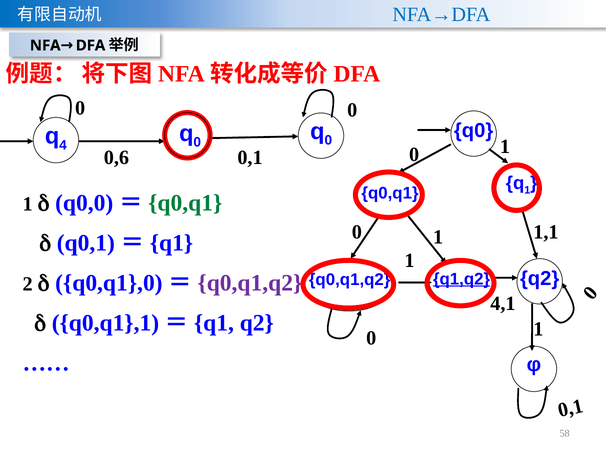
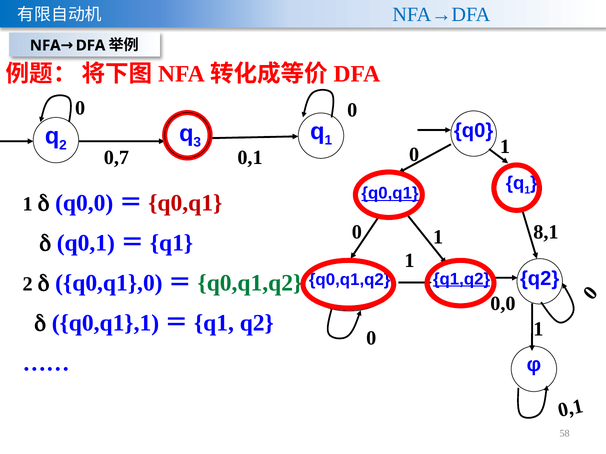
4: 4 -> 2 (63, 145)
0: 0 -> 3 (197, 143)
0: 0 -> 1 (328, 141)
0,6: 0,6 -> 0,7 (116, 158)
q0,q1 underline: none -> present (390, 193)
q0,q1 colour: green -> red (185, 203)
1,1: 1,1 -> 8,1 (546, 232)
q0,q1,q2 colour: purple -> green (250, 283)
4,1: 4,1 -> 0,0 (503, 304)
